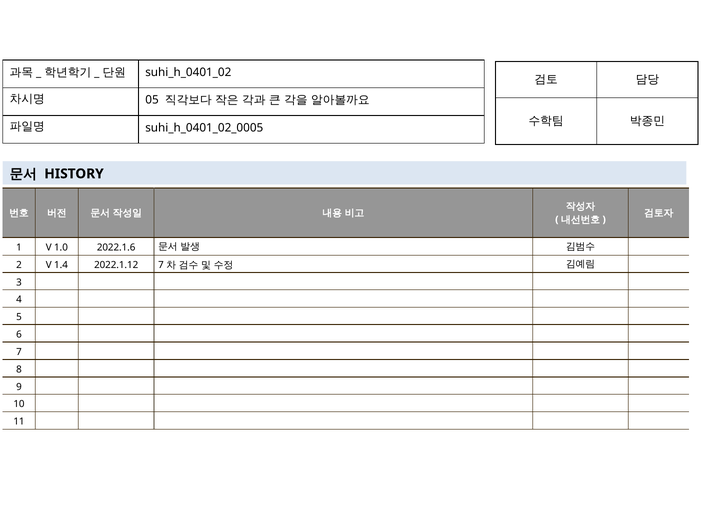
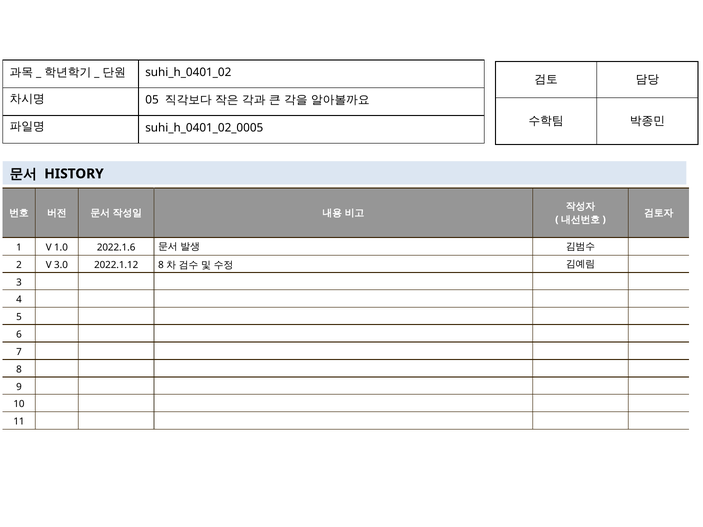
1.4: 1.4 -> 3.0 (61, 265)
2022.1.12 7: 7 -> 8 (161, 265)
